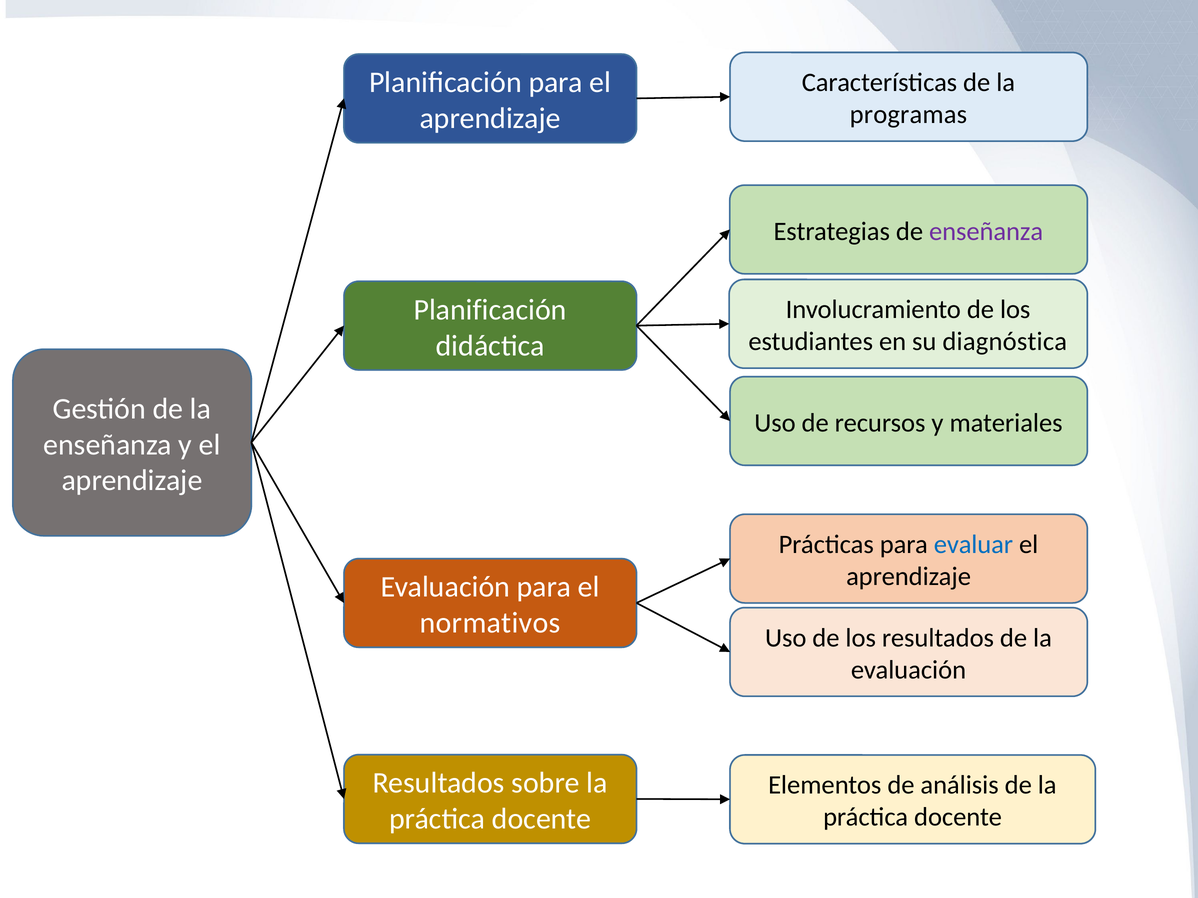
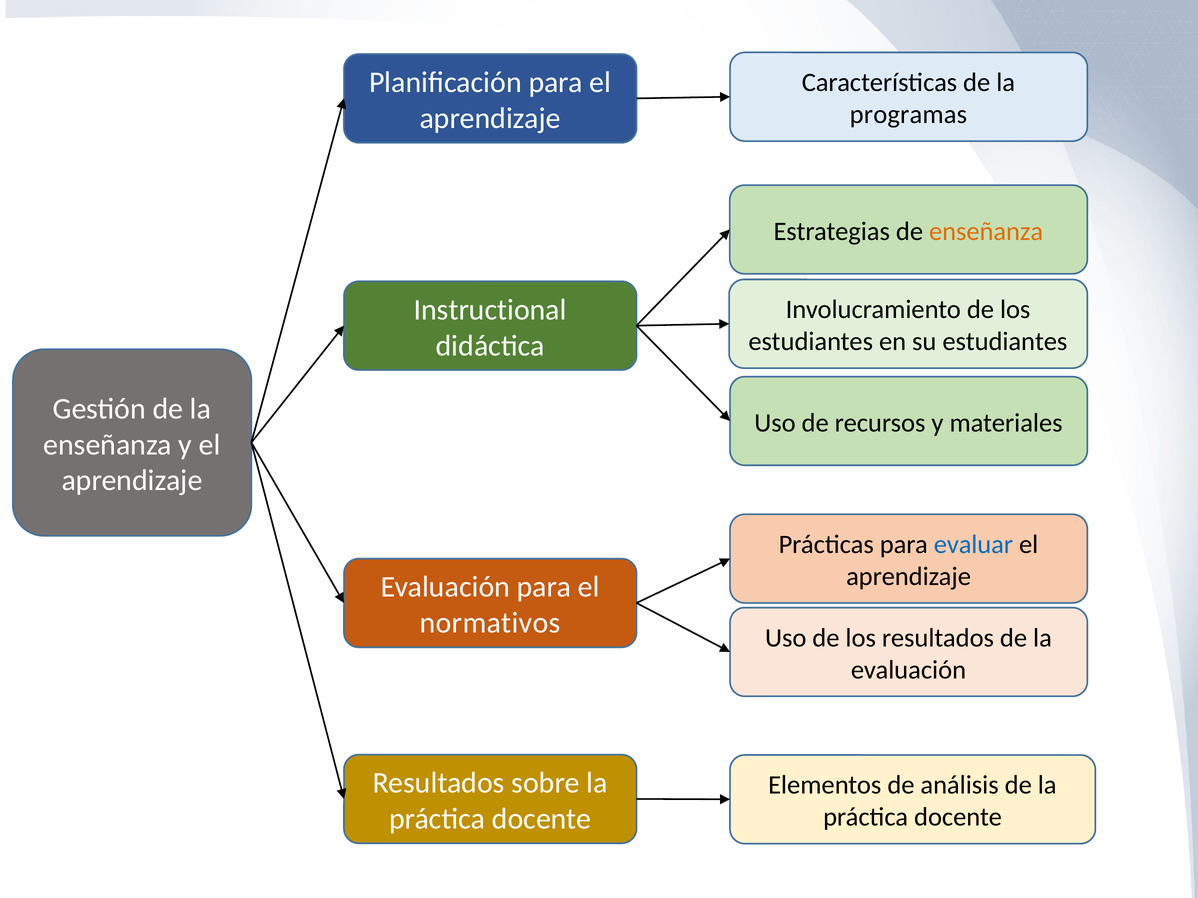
enseñanza colour: purple -> orange (986, 231)
Planificación: Planificación -> Instructional (490, 310)
su diagnóstica: diagnóstica -> estudiantes (1005, 342)
